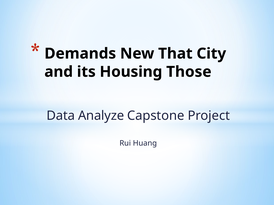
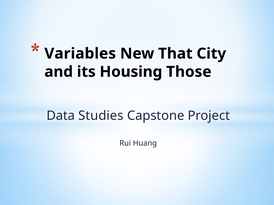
Demands: Demands -> Variables (80, 54)
Analyze: Analyze -> Studies (101, 116)
